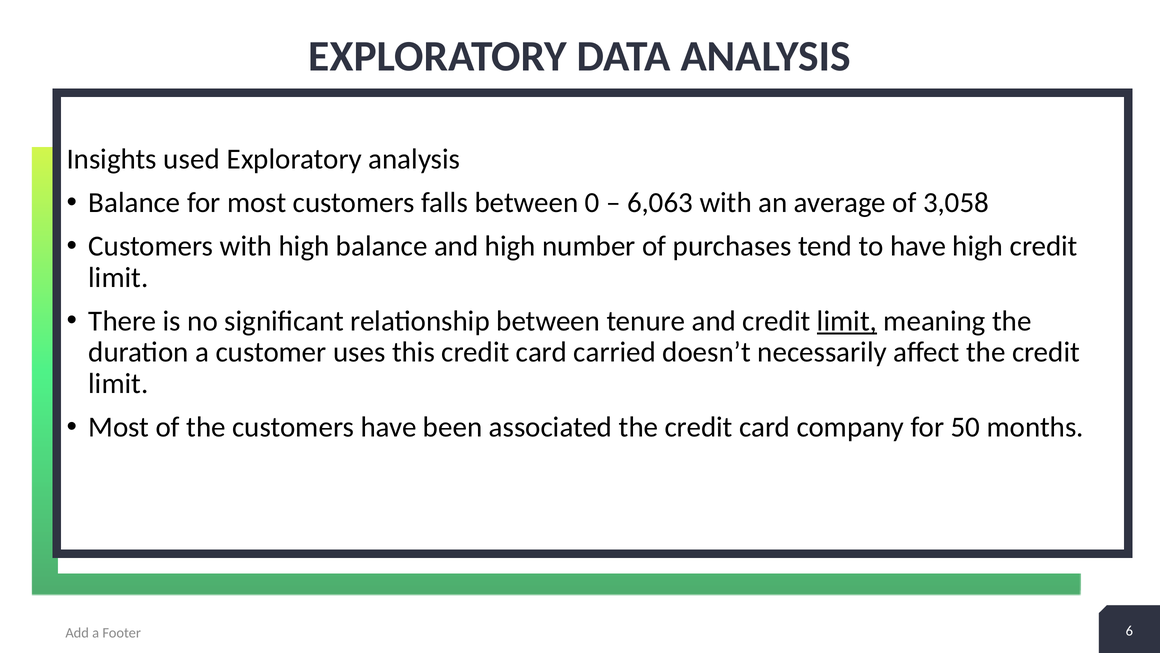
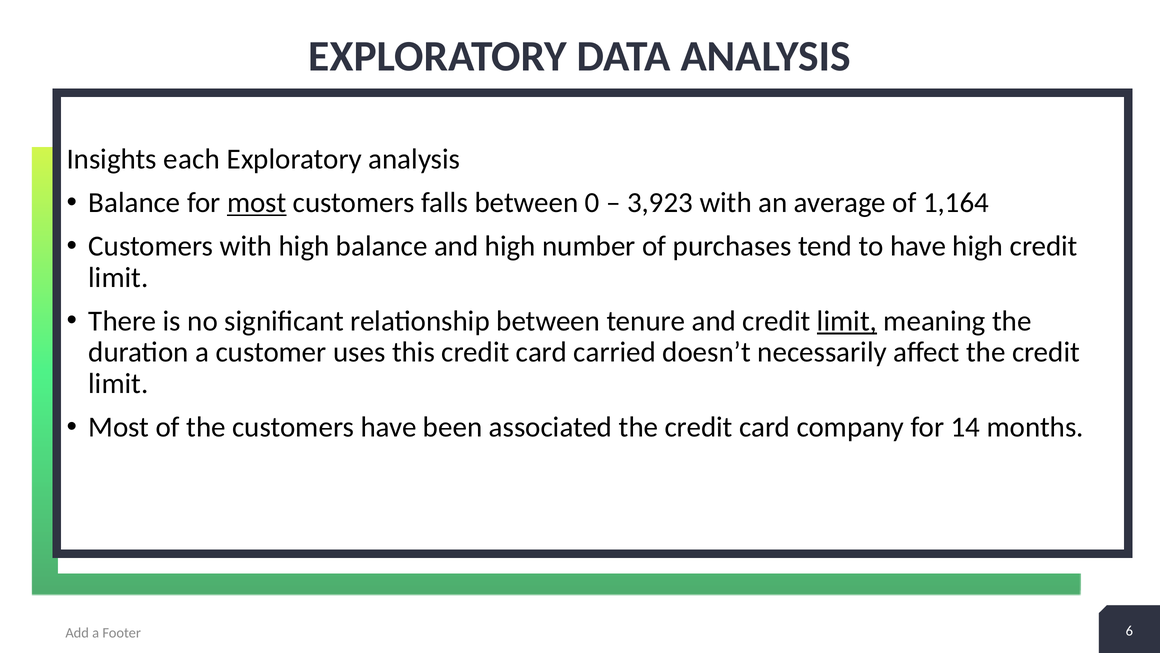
used: used -> each (192, 159)
most underline: none -> present (257, 203)
6,063: 6,063 -> 3,923 (660, 203)
3,058: 3,058 -> 1,164 (956, 203)
50: 50 -> 14 (965, 427)
